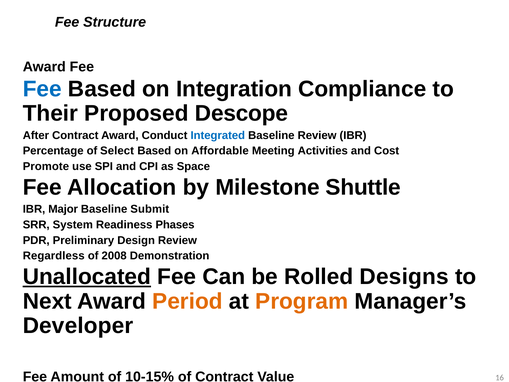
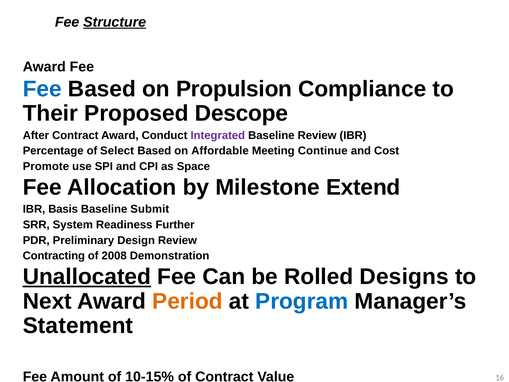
Structure underline: none -> present (115, 22)
Integration: Integration -> Propulsion (234, 89)
Integrated colour: blue -> purple (218, 135)
Activities: Activities -> Continue (323, 151)
Shuttle: Shuttle -> Extend (363, 187)
Major: Major -> Basis (63, 209)
Phases: Phases -> Further (175, 225)
Regardless: Regardless -> Contracting (54, 256)
Program colour: orange -> blue (302, 301)
Developer: Developer -> Statement (78, 325)
